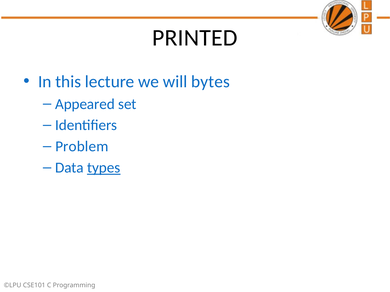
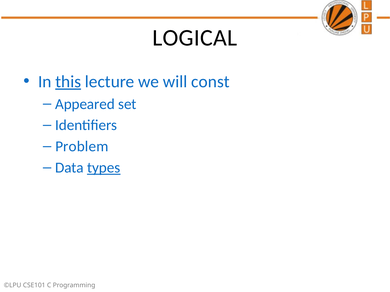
PRINTED: PRINTED -> LOGICAL (195, 38)
this underline: none -> present (68, 82)
bytes: bytes -> const (211, 82)
